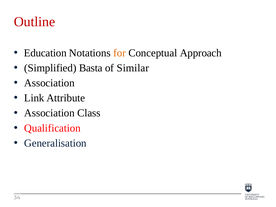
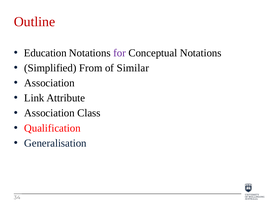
for colour: orange -> purple (120, 53)
Conceptual Approach: Approach -> Notations (201, 53)
Basta: Basta -> From (91, 68)
